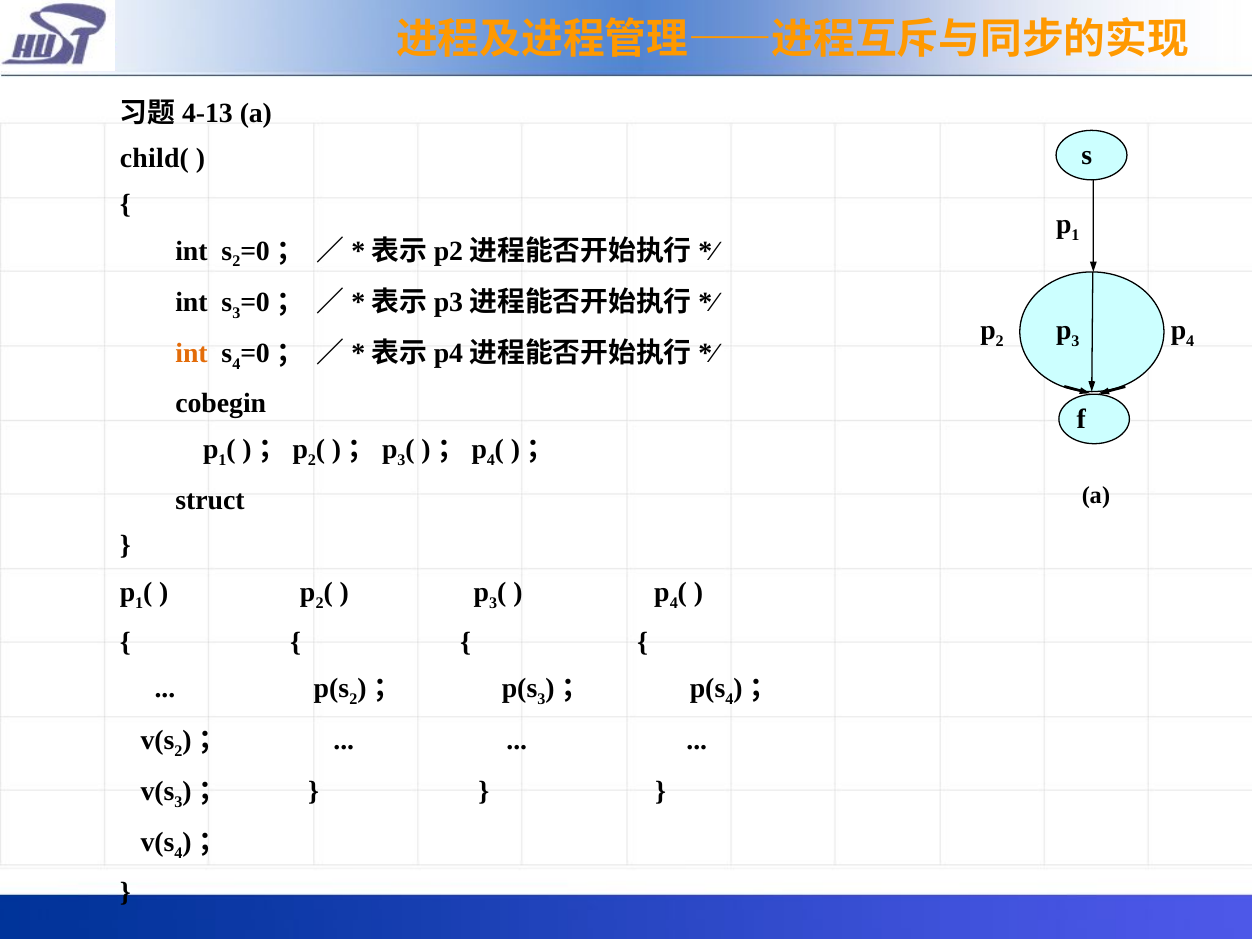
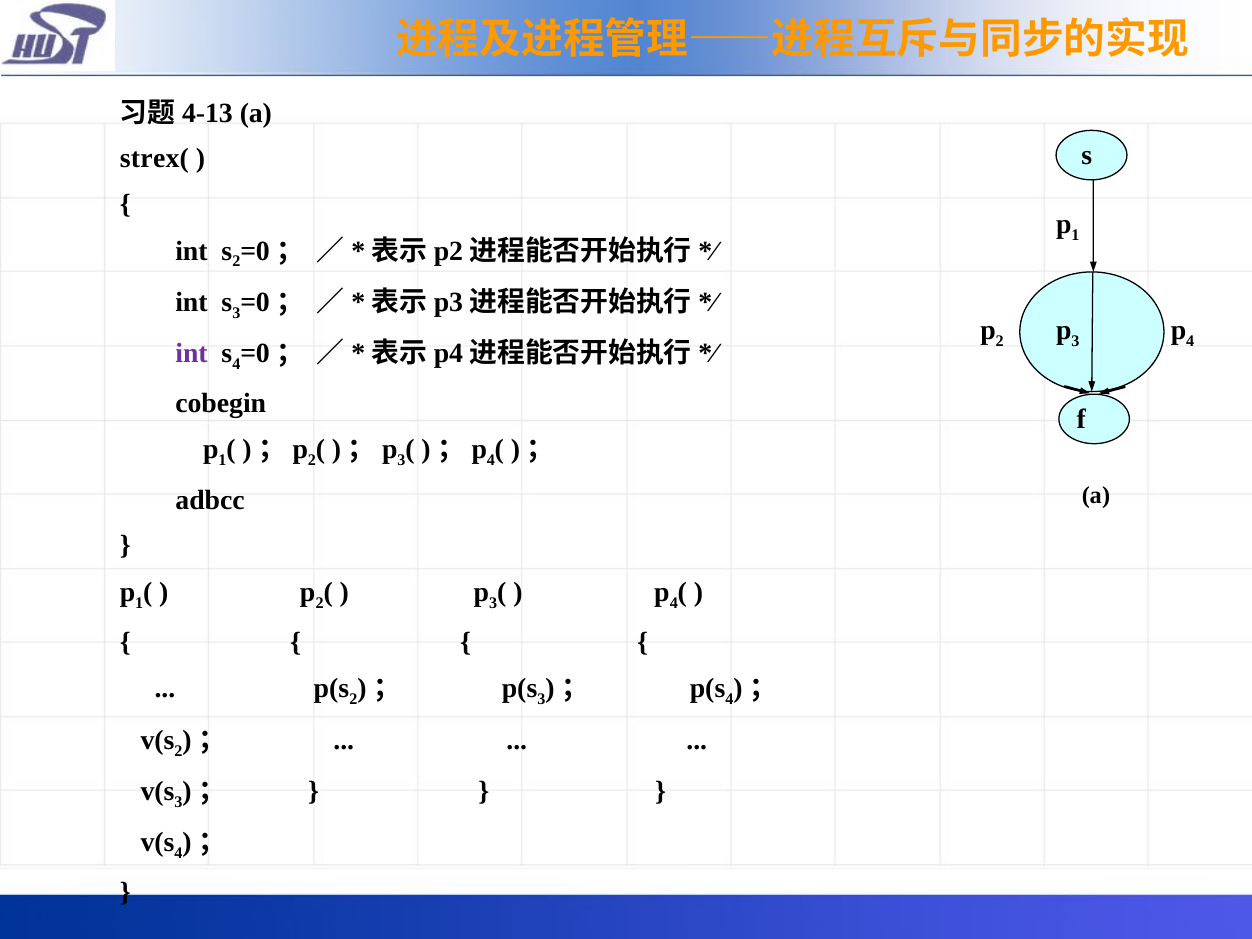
child(: child( -> strex( (154, 159)
int colour: orange -> purple (192, 353)
struct: struct -> adbcc (210, 500)
